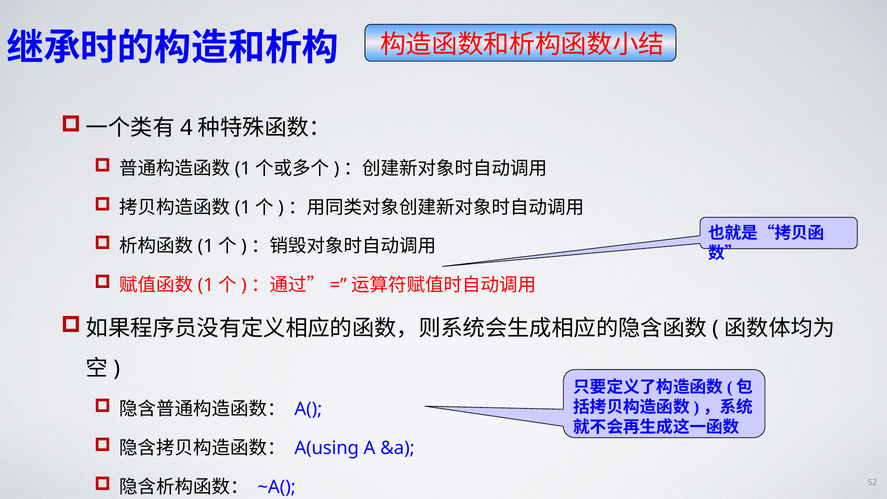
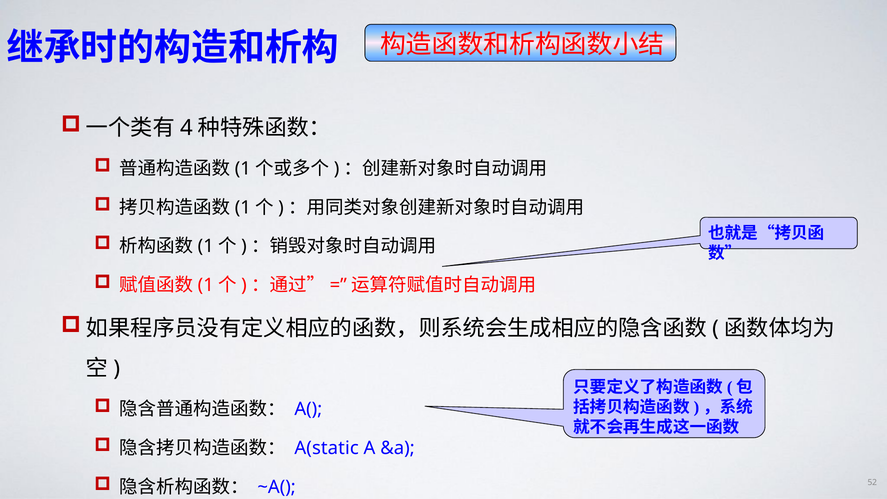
A(using: A(using -> A(static (327, 448)
